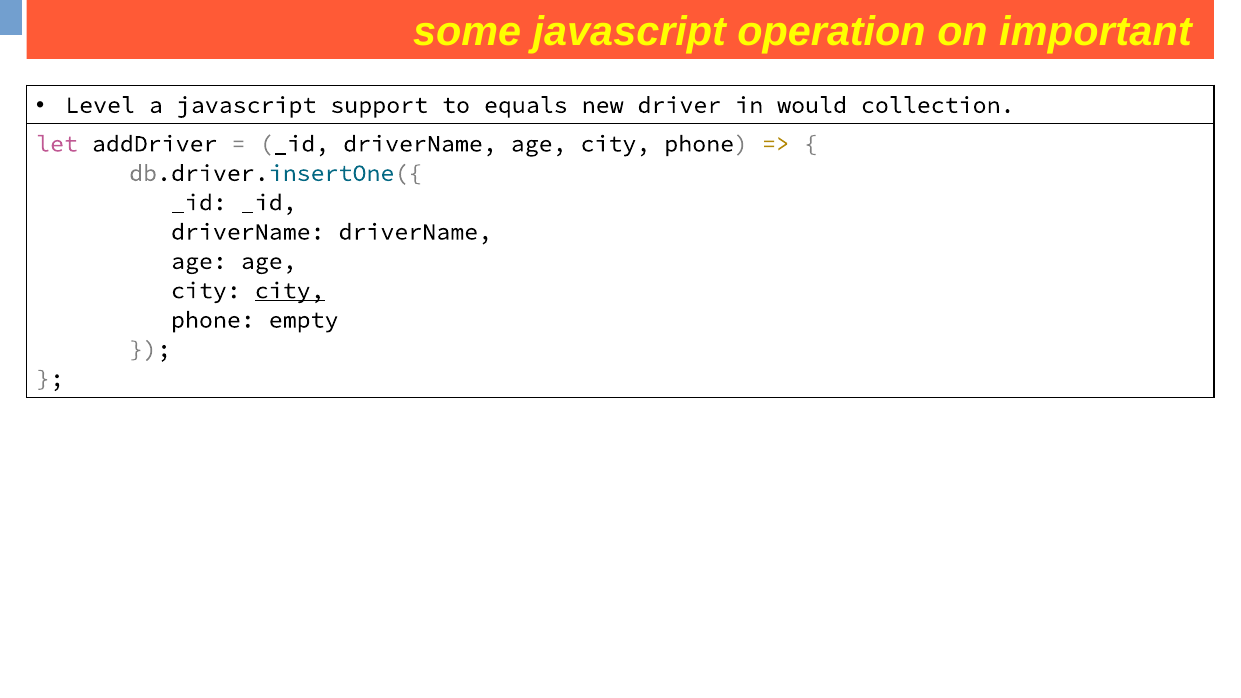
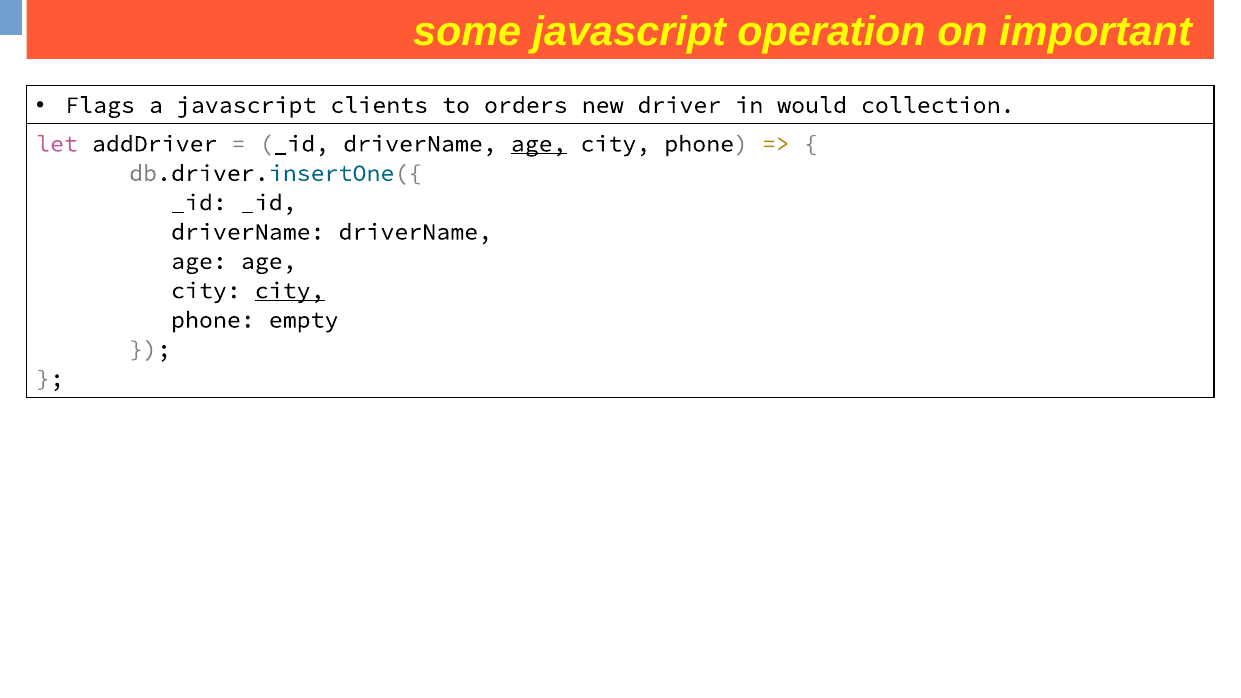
Level: Level -> Flags (100, 105)
support: support -> clients (379, 105)
equals: equals -> orders (526, 105)
age underline: none -> present (539, 144)
